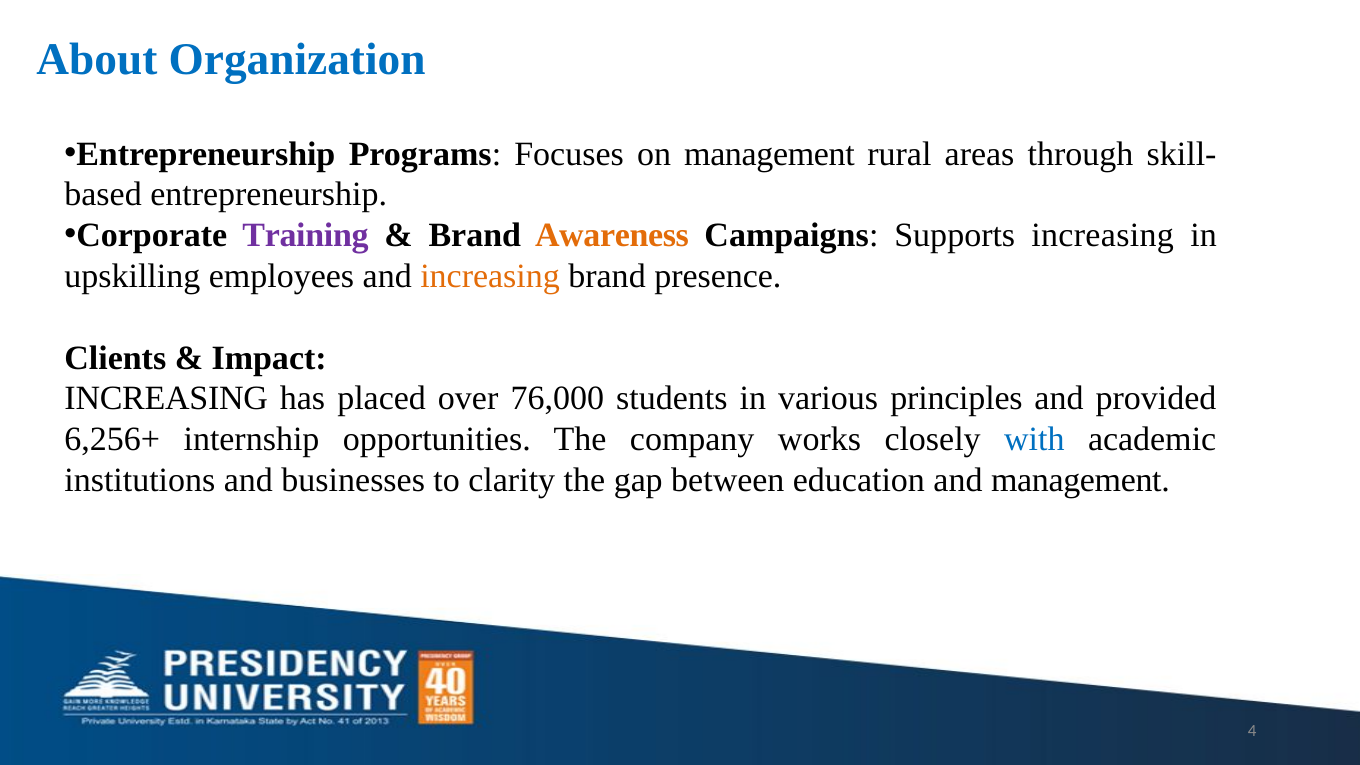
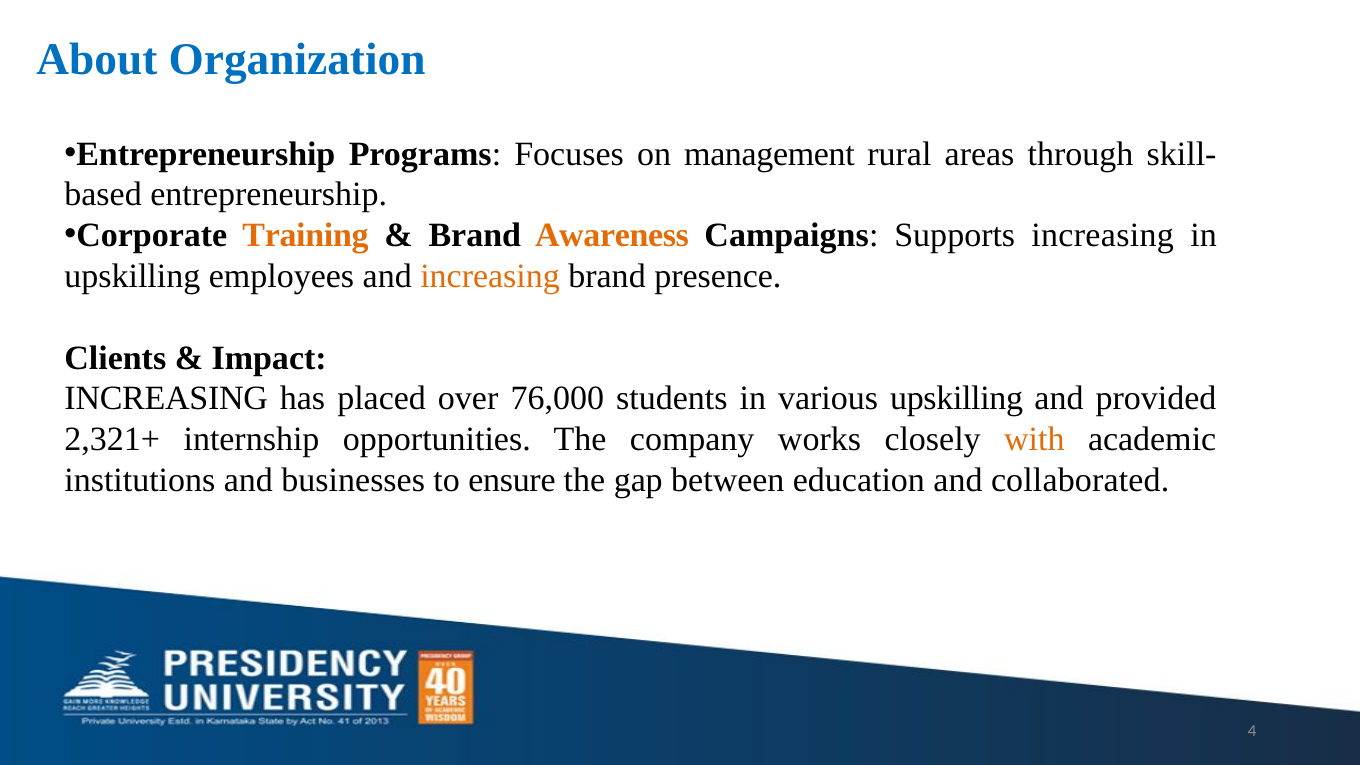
Training colour: purple -> orange (306, 235)
various principles: principles -> upskilling (957, 399)
6,256+: 6,256+ -> 2,321+ (112, 439)
with colour: blue -> orange (1034, 439)
clarity: clarity -> ensure (512, 480)
and management: management -> collaborated (1080, 480)
